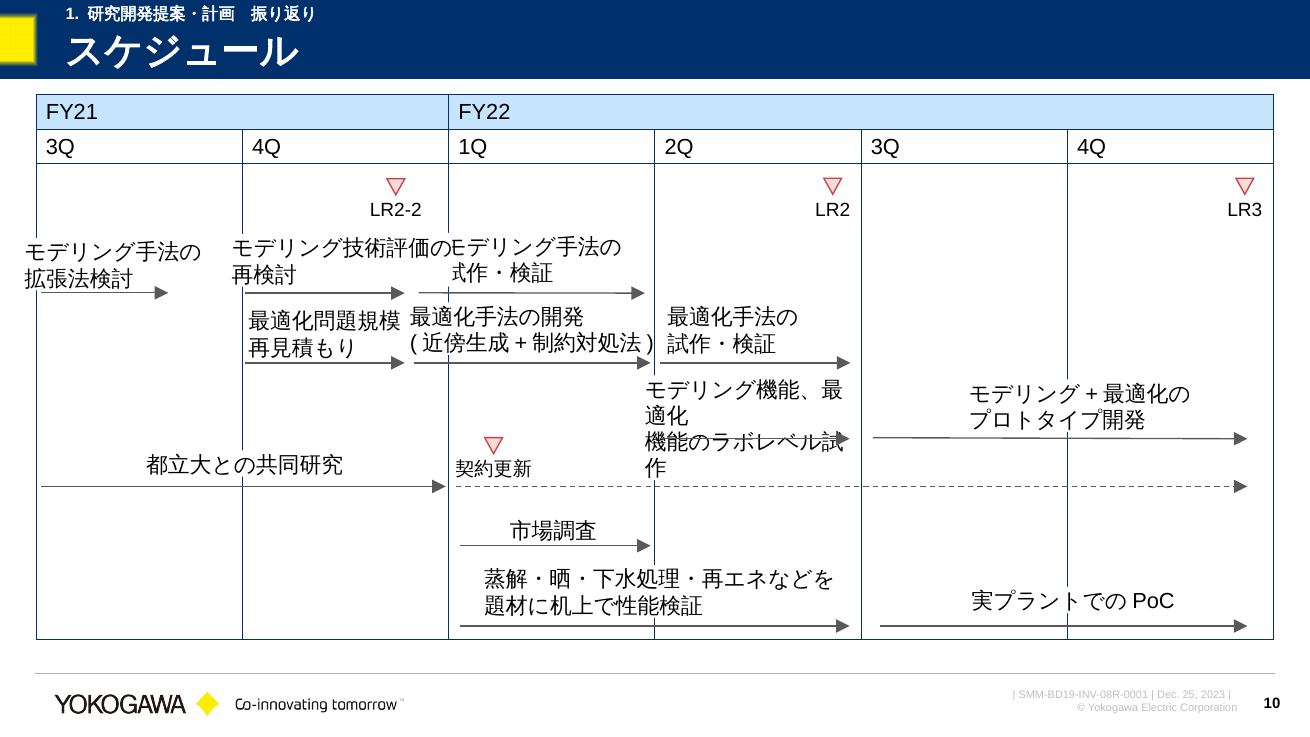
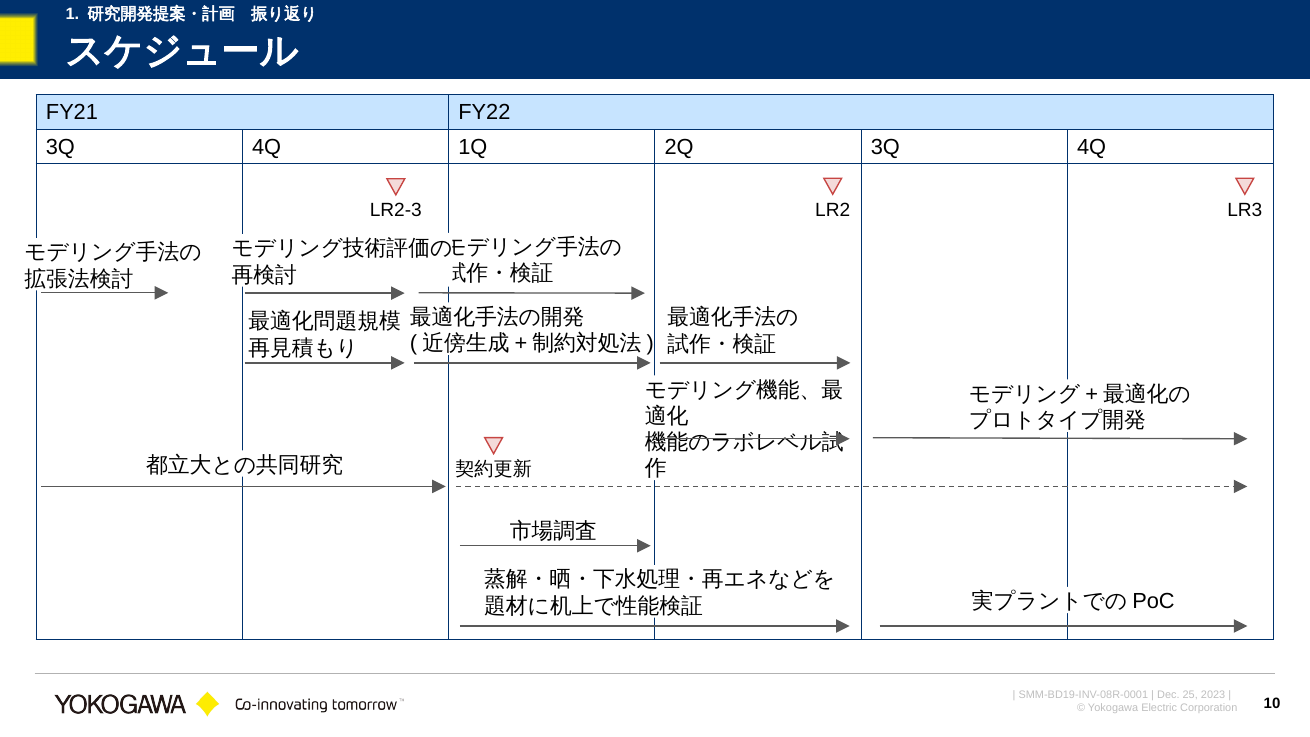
LR2-2: LR2-2 -> LR2-3 (396, 210)
